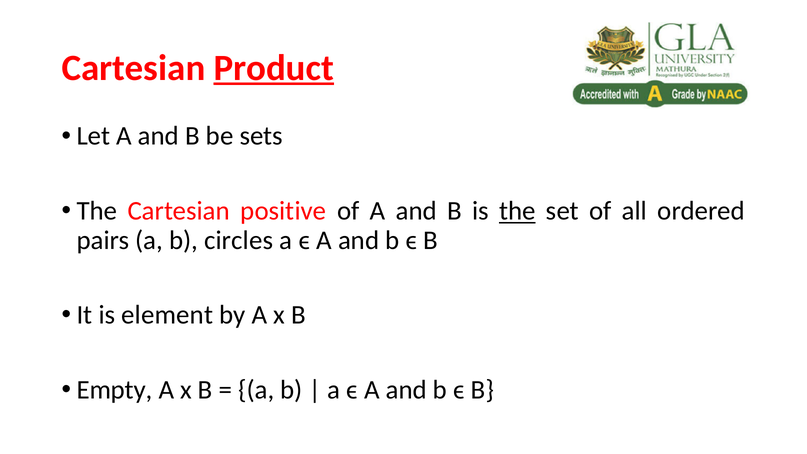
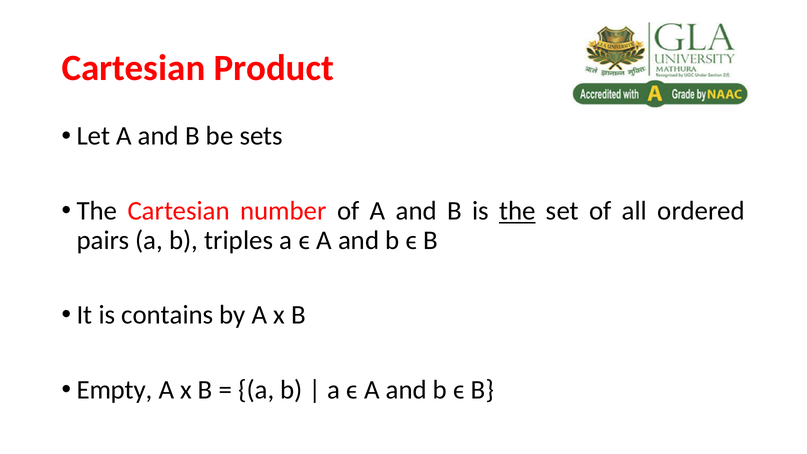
Product underline: present -> none (274, 68)
positive: positive -> number (283, 211)
circles: circles -> triples (239, 240)
element: element -> contains (167, 315)
